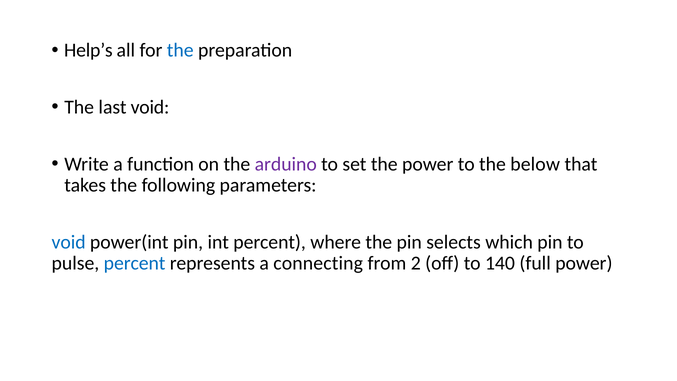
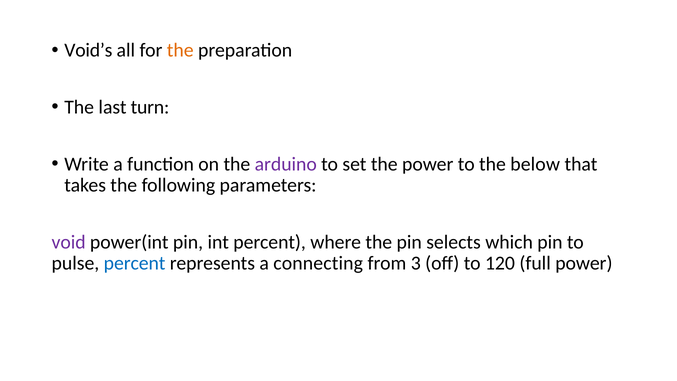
Help’s: Help’s -> Void’s (88, 50)
the colour: blue -> orange (180, 50)
last void: void -> turn (150, 107)
void colour: blue -> purple (69, 242)
2: 2 -> 3 (416, 263)
140: 140 -> 120 (500, 263)
